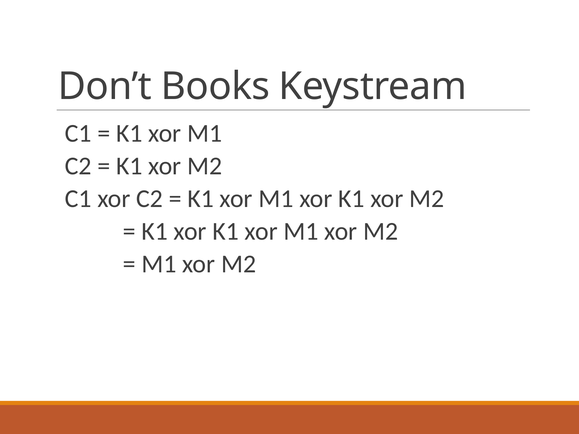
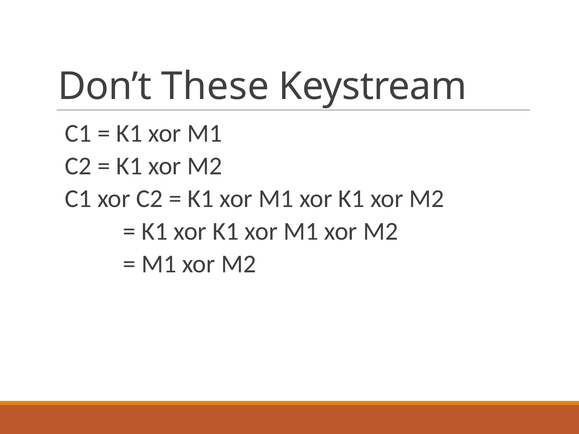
Books: Books -> These (215, 86)
